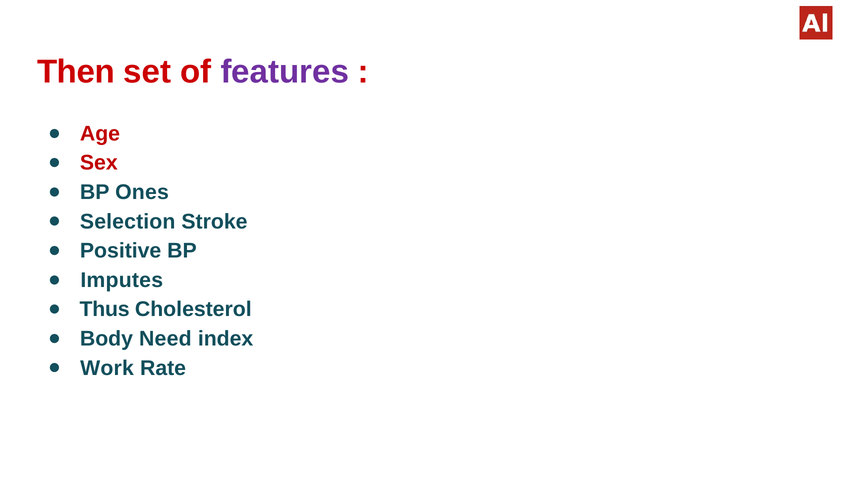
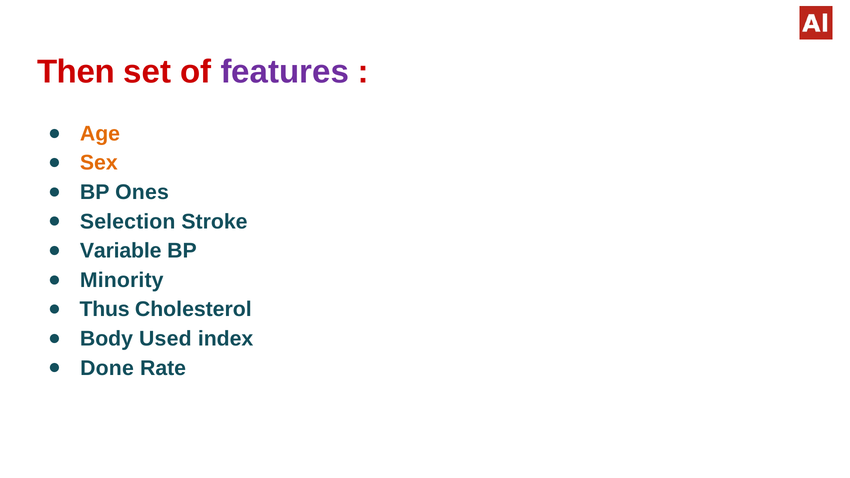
Age colour: red -> orange (100, 134)
Sex colour: red -> orange (99, 163)
Positive: Positive -> Variable (121, 251)
Imputes: Imputes -> Minority (122, 280)
Need: Need -> Used (165, 339)
Work: Work -> Done (107, 368)
